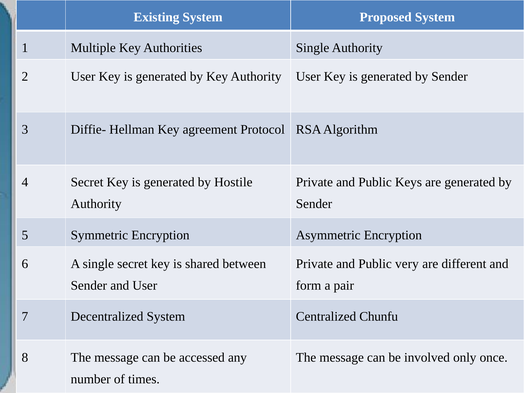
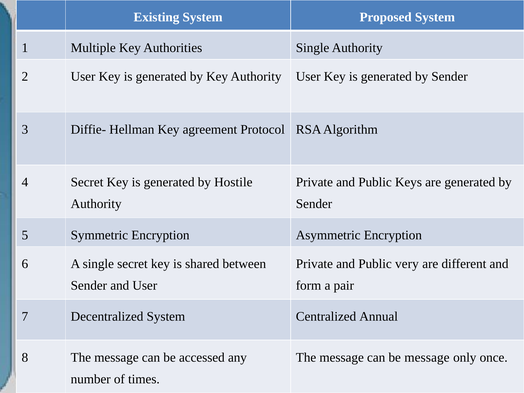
Chunfu: Chunfu -> Annual (379, 317)
be involved: involved -> message (427, 357)
